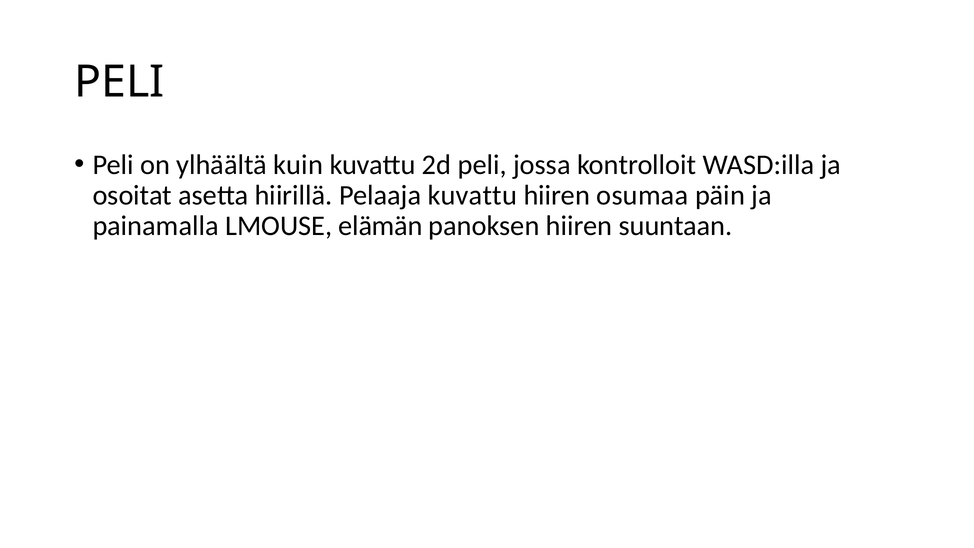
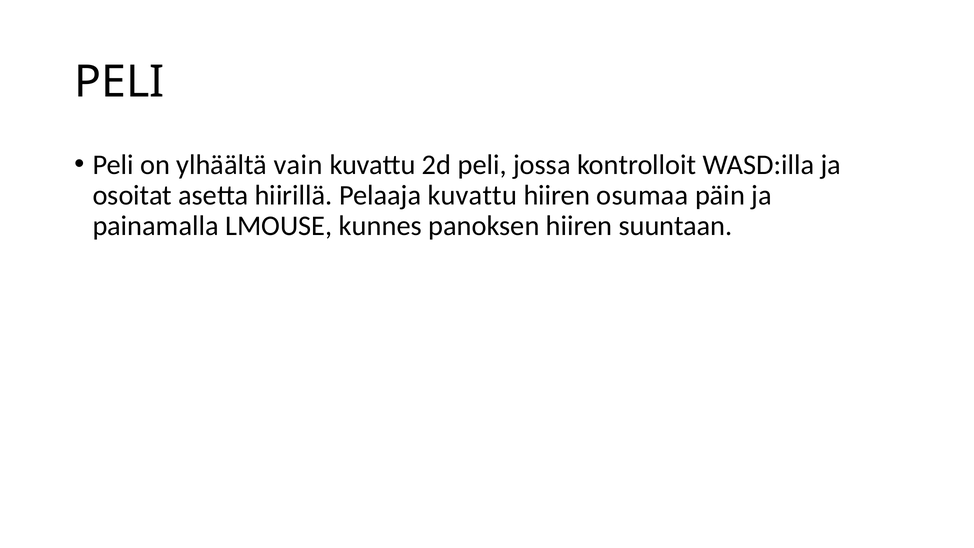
kuin: kuin -> vain (298, 165)
elämän: elämän -> kunnes (380, 226)
